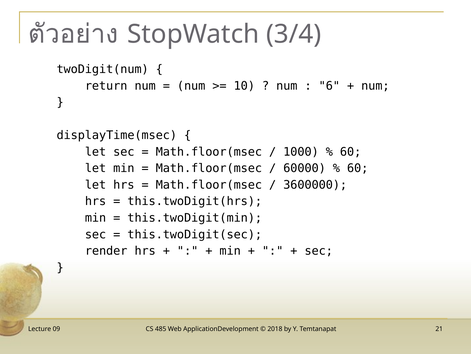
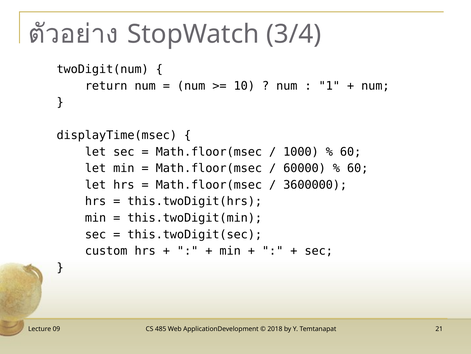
6: 6 -> 1 (329, 86)
render: render -> custom (106, 250)
